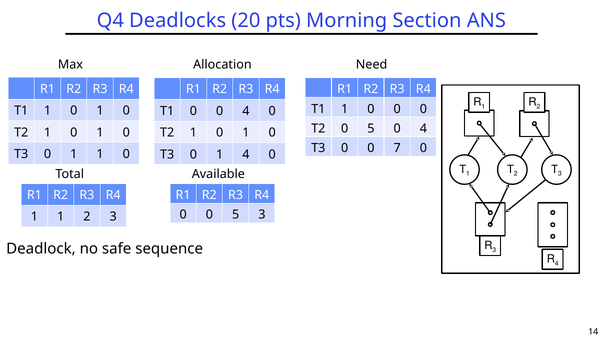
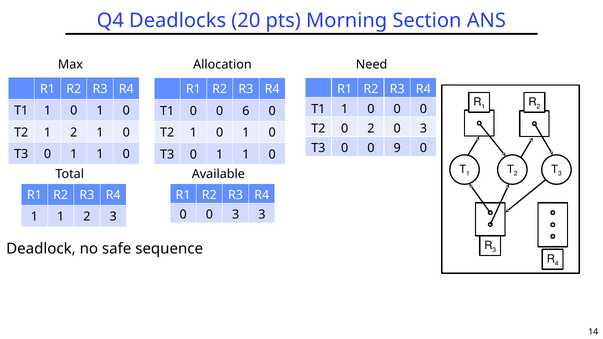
0 0 4: 4 -> 6 (246, 111)
T2 0 5: 5 -> 2 (371, 129)
4: 4 -> 3 (423, 129)
0: 0 -> 2 (74, 132)
7: 7 -> 9 (397, 148)
4: 4 -> 1 (246, 154)
0 0 5: 5 -> 3 (236, 215)
